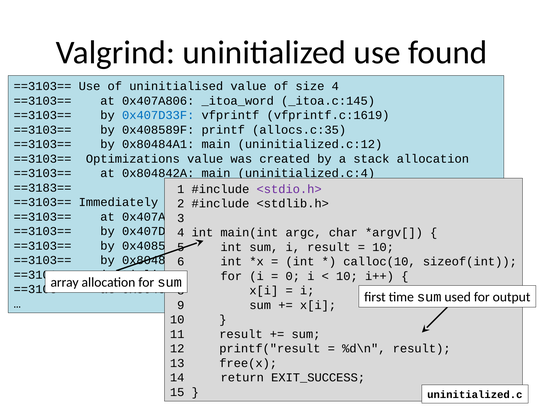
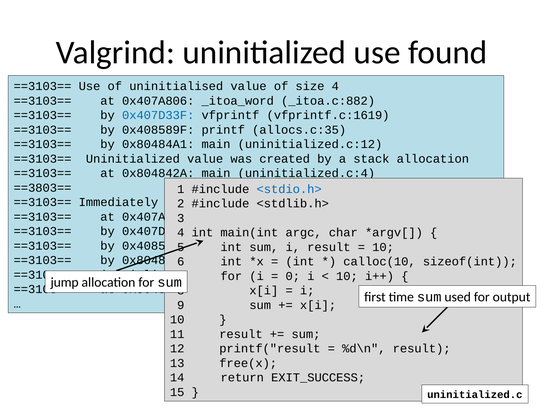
_itoa.c:145: _itoa.c:145 -> _itoa.c:882 (328, 101)
==3103== Optimizations: Optimizations -> Uninitialized (133, 159)
==3183==: ==3183== -> ==3803== (43, 188)
<stdio.h> colour: purple -> blue (289, 189)
array: array -> jump (65, 282)
